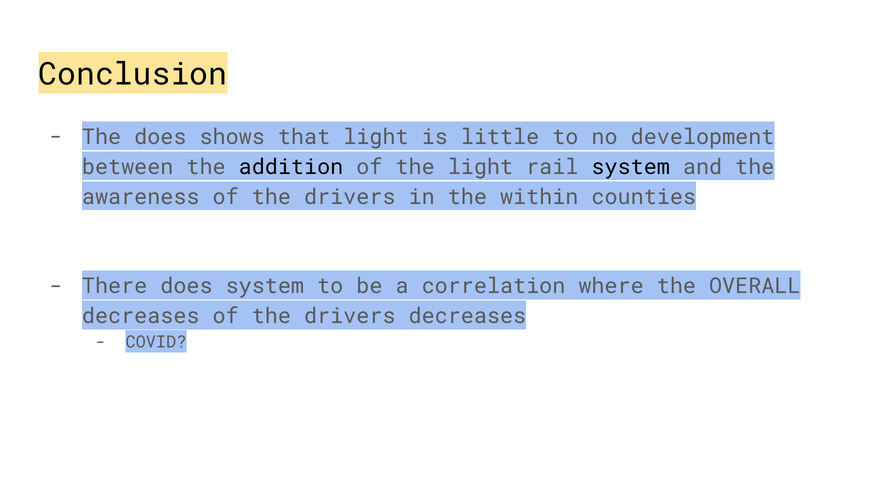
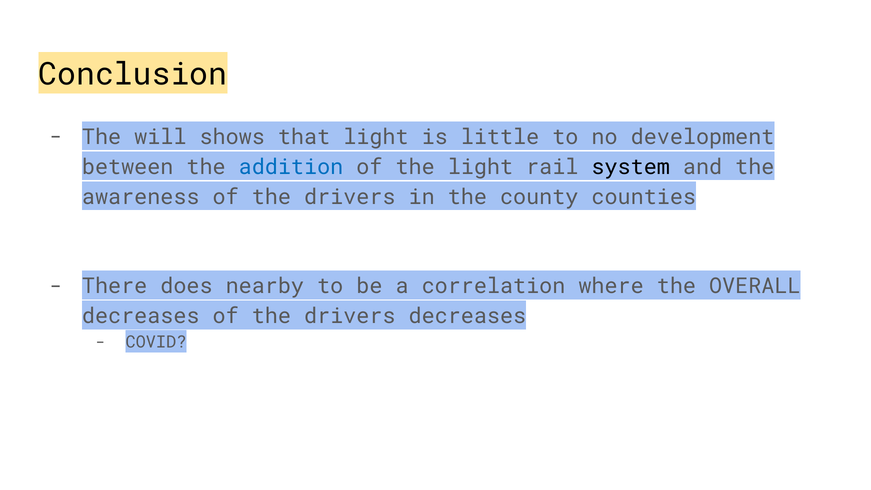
The does: does -> will (160, 137)
addition colour: black -> blue (291, 167)
within: within -> county (539, 197)
does system: system -> nearby (265, 286)
